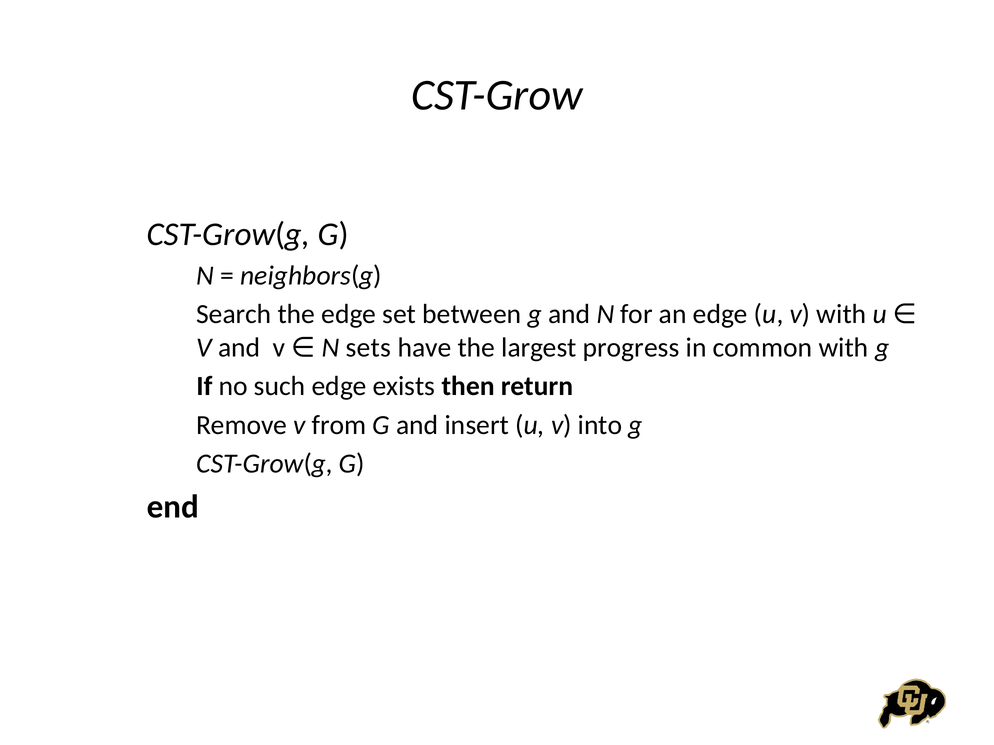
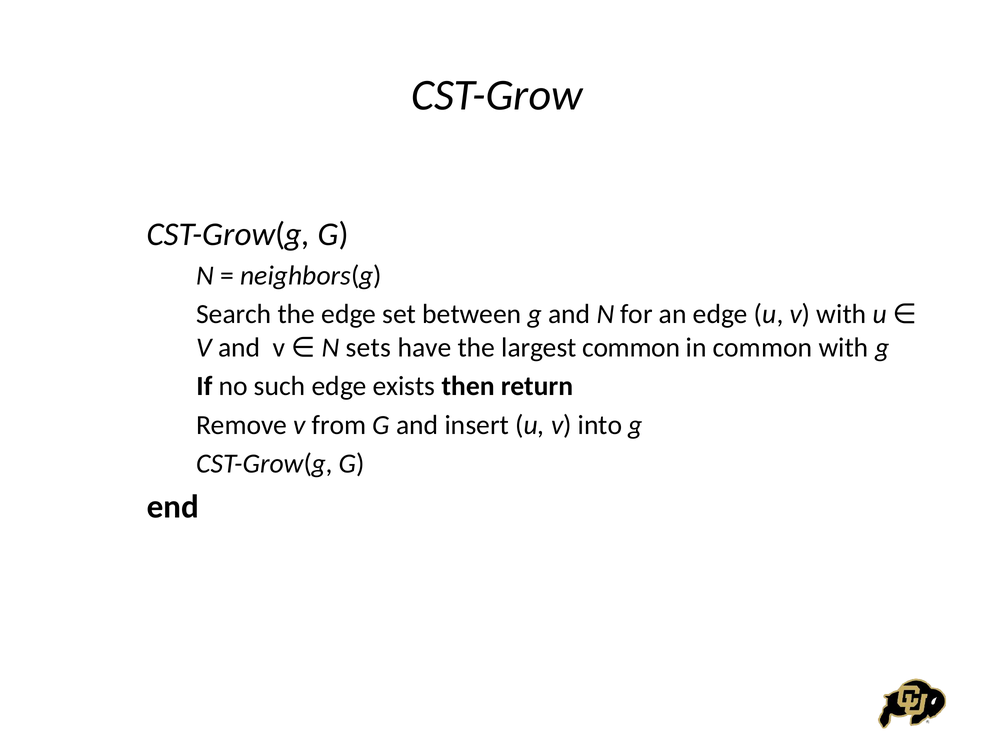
largest progress: progress -> common (631, 348)
